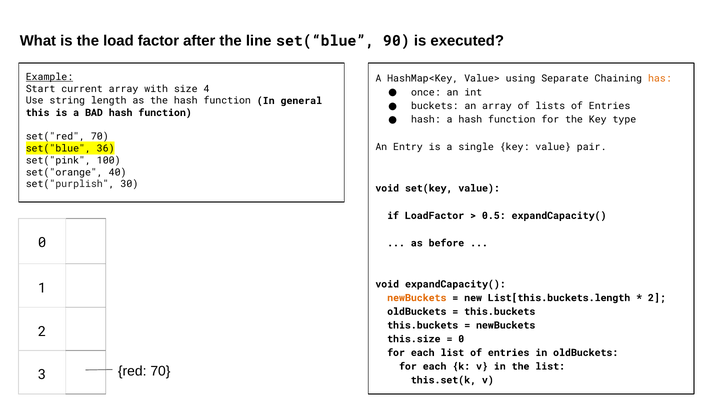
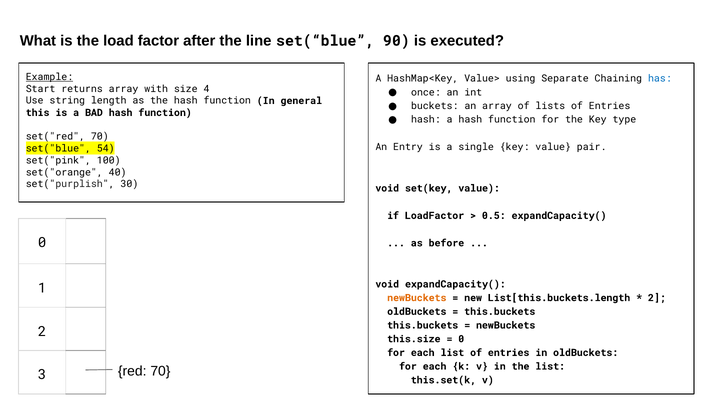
has colour: orange -> blue (660, 79)
current: current -> returns (82, 89)
36: 36 -> 54 (106, 148)
